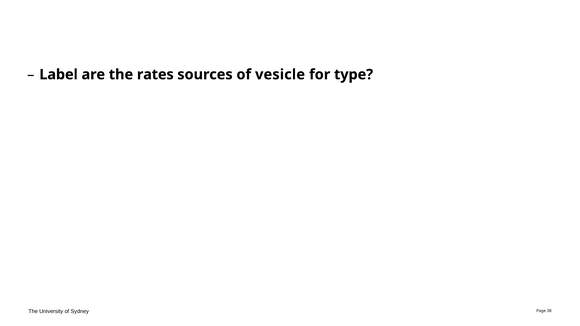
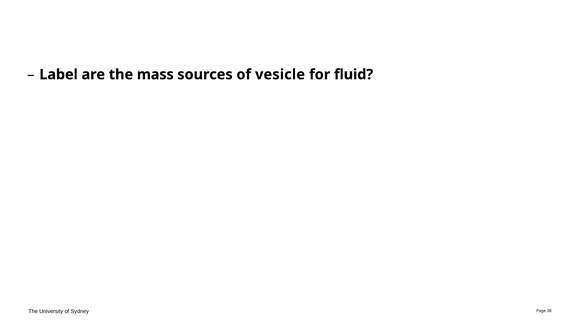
rates: rates -> mass (155, 75)
type: type -> fluid (354, 75)
